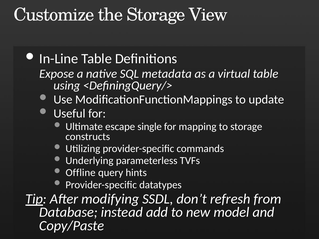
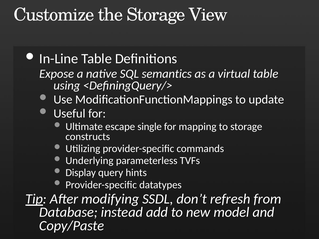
metadata: metadata -> semantics (167, 74)
Offline: Offline -> Display (81, 173)
